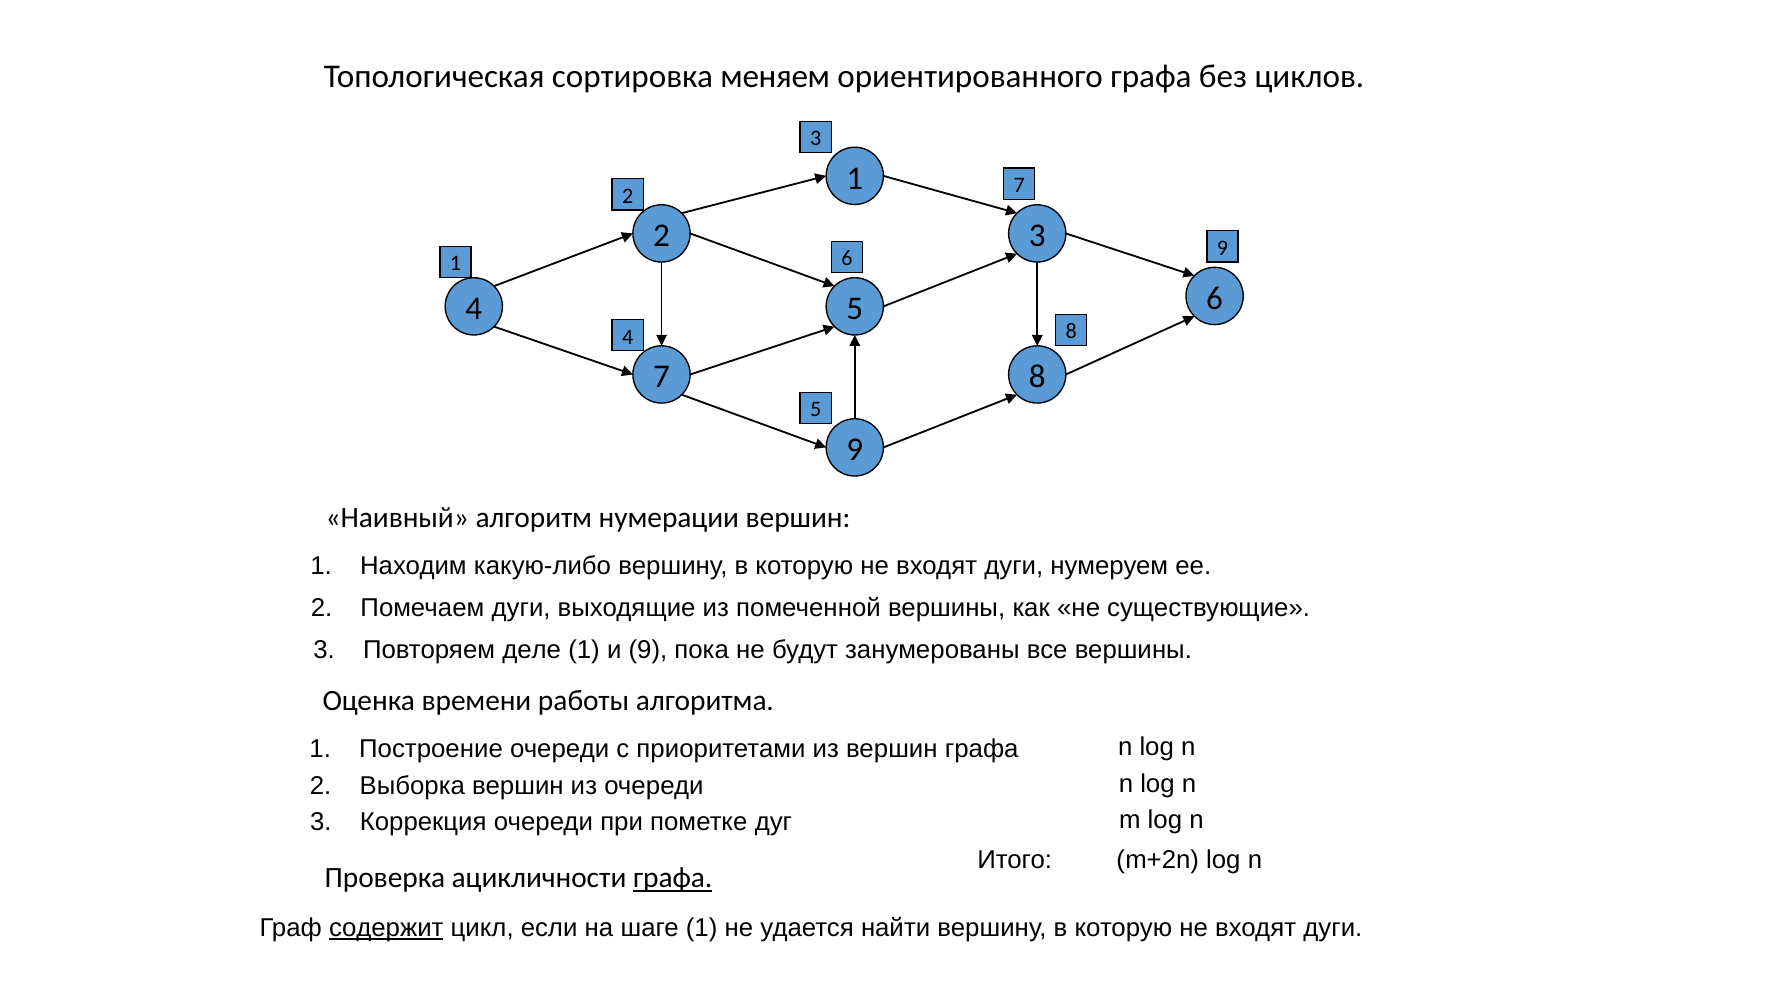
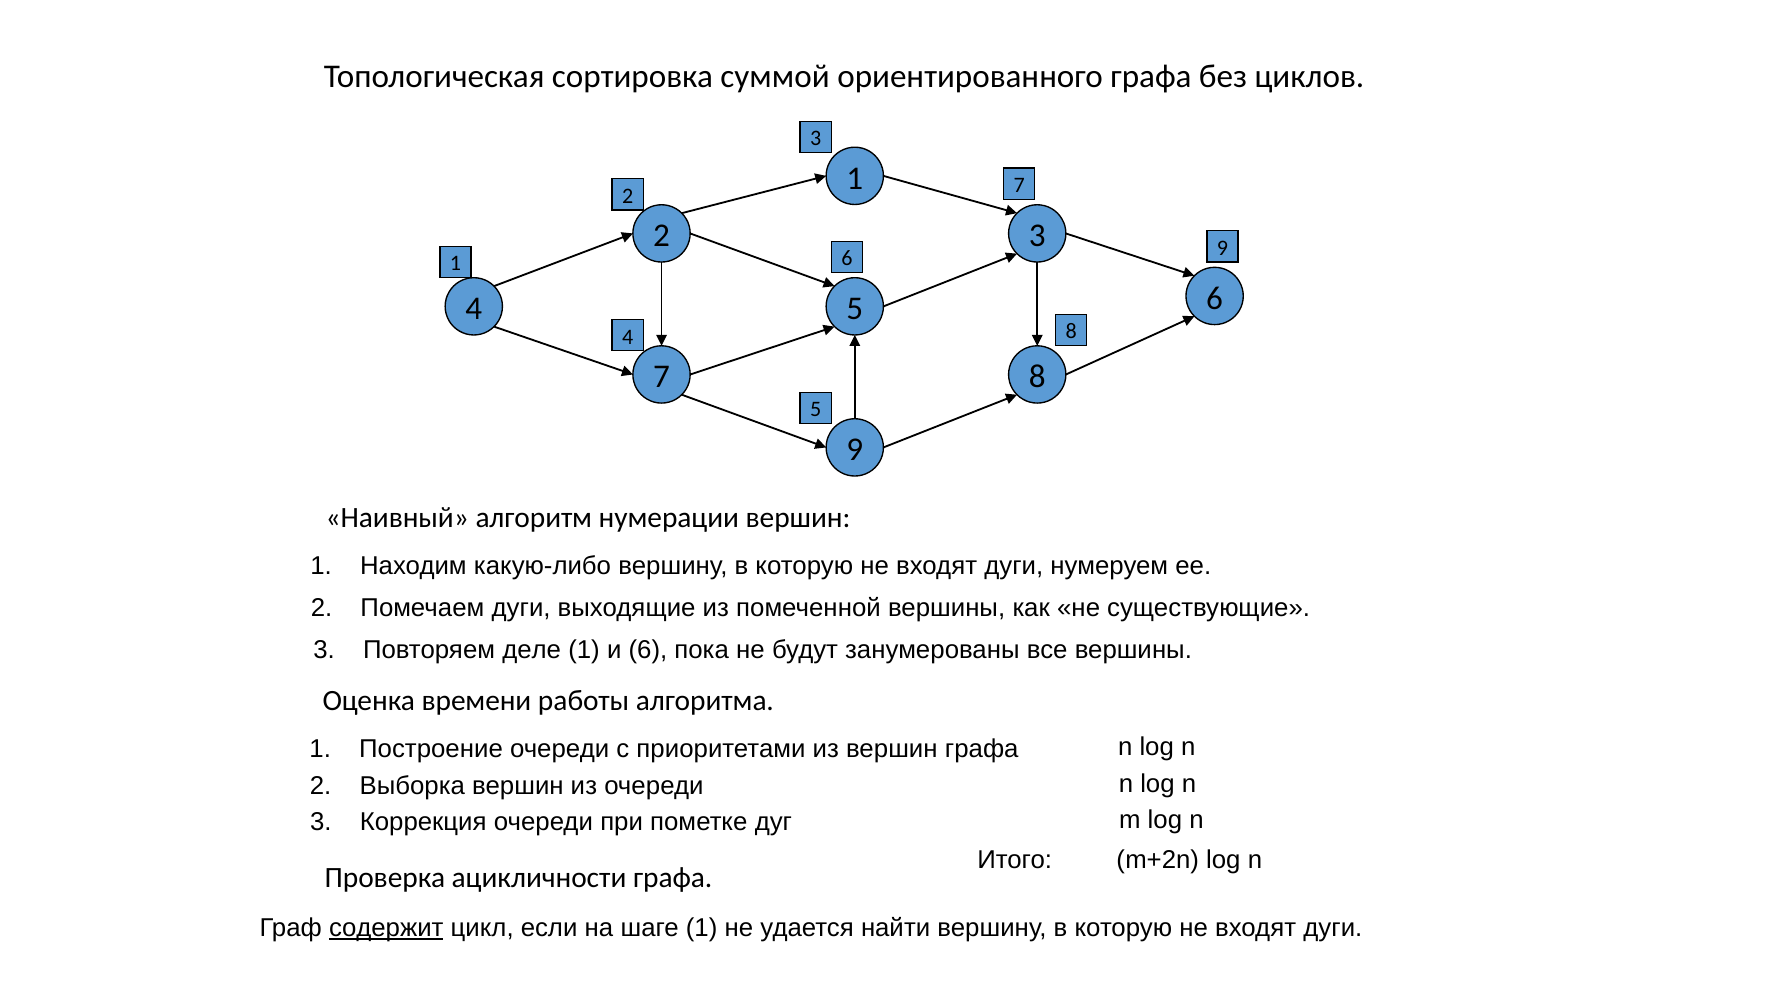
меняем: меняем -> суммой (775, 77)
и 9: 9 -> 6 (648, 650)
графа underline: present -> none (673, 878)
